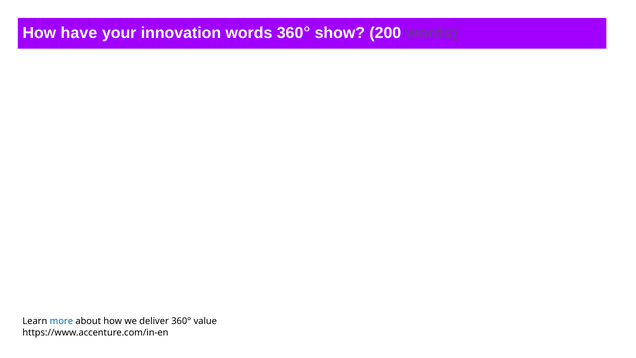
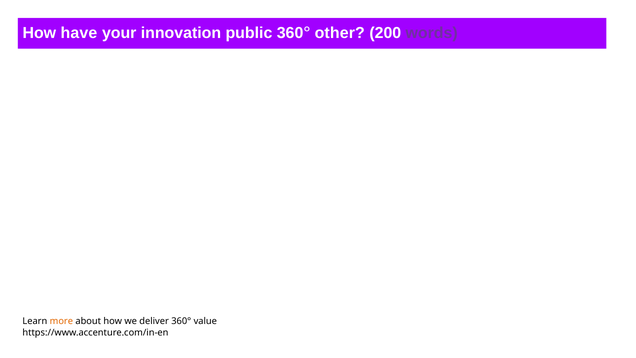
innovation words: words -> public (249, 33)
show: show -> other (340, 33)
more colour: blue -> orange (61, 321)
